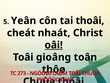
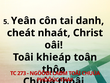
tai thoâi: thoâi -> danh (90, 21)
oâi underline: present -> none (54, 45)
gioâng: gioâng -> khieáp (54, 57)
